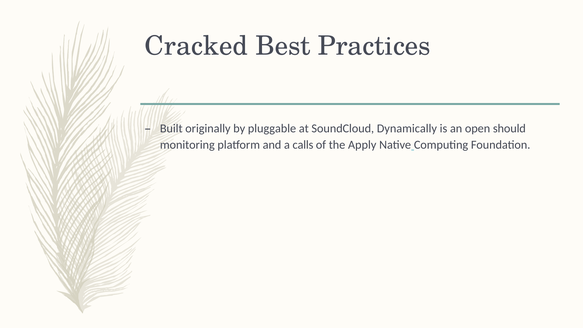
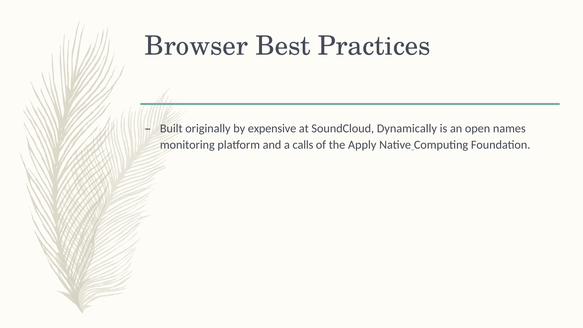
Cracked: Cracked -> Browser (196, 46)
pluggable: pluggable -> expensive (272, 129)
should: should -> names (509, 129)
